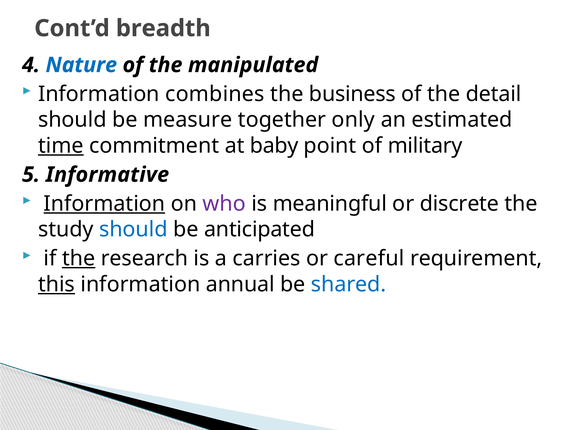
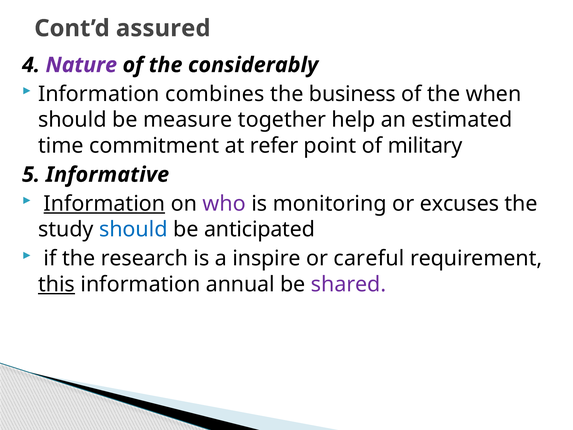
breadth: breadth -> assured (163, 28)
Nature colour: blue -> purple (81, 65)
manipulated: manipulated -> considerably (253, 65)
detail: detail -> when (494, 94)
only: only -> help (353, 120)
time underline: present -> none (61, 146)
baby: baby -> refer (274, 146)
meaningful: meaningful -> monitoring (330, 204)
discrete: discrete -> excuses (459, 204)
the underline: present -> none (79, 258)
carries: carries -> inspire (267, 258)
shared colour: blue -> purple (349, 284)
